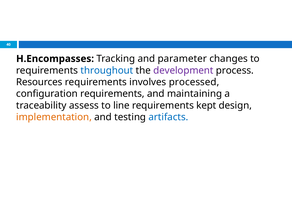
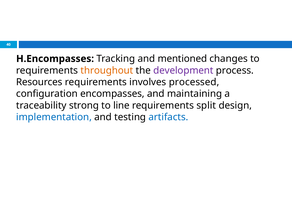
parameter: parameter -> mentioned (182, 59)
throughout colour: blue -> orange (107, 70)
configuration requirements: requirements -> encompasses (112, 94)
assess: assess -> strong (84, 105)
kept: kept -> split (206, 105)
implementation colour: orange -> blue (54, 117)
